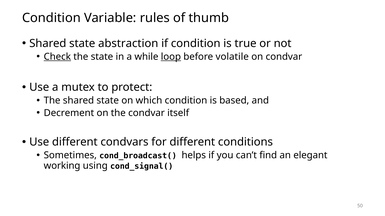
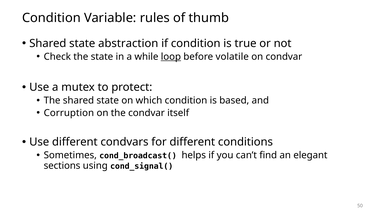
Check underline: present -> none (57, 57)
Decrement: Decrement -> Corruption (69, 113)
working: working -> sections (62, 166)
